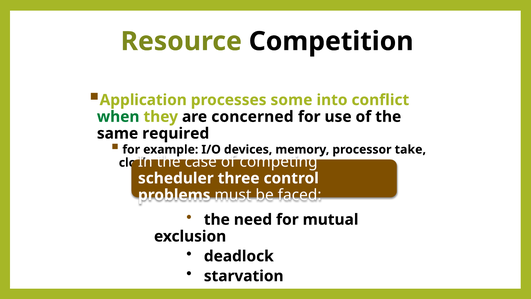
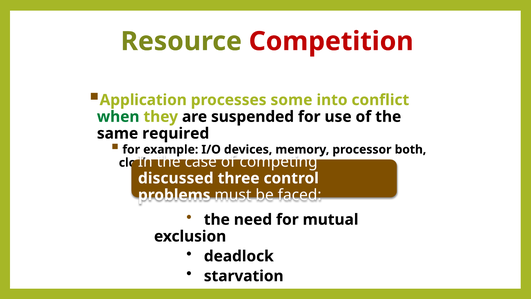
Competition colour: black -> red (331, 41)
concerned: concerned -> suspended (253, 117)
take: take -> both (410, 149)
scheduler: scheduler -> discussed (176, 178)
